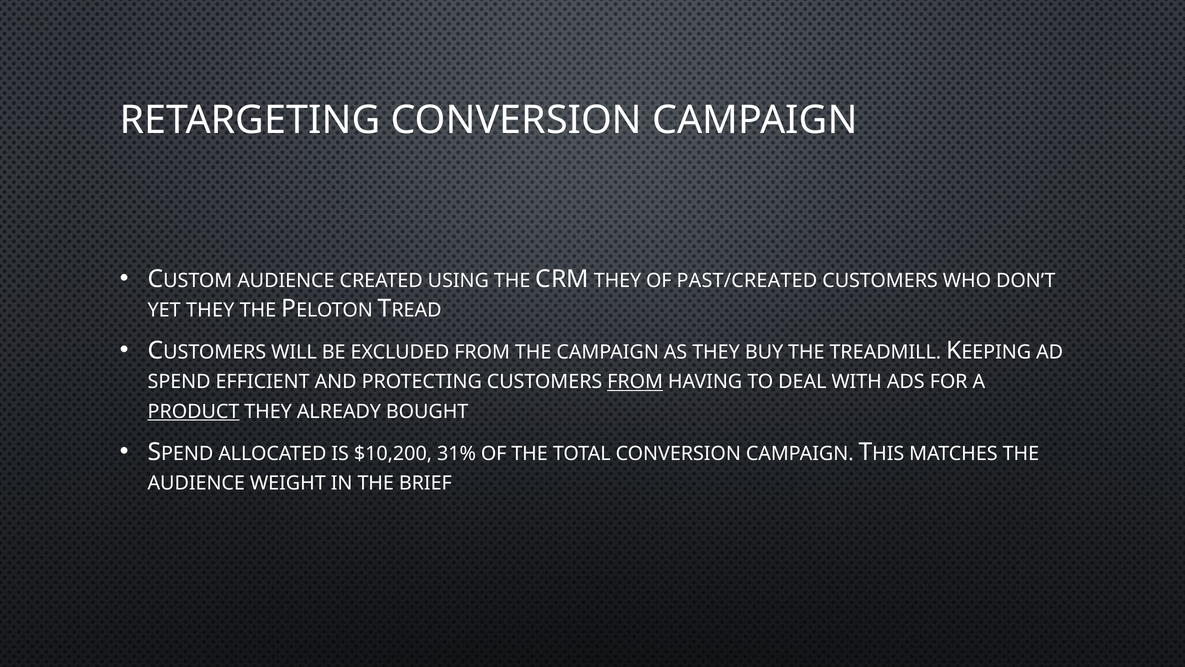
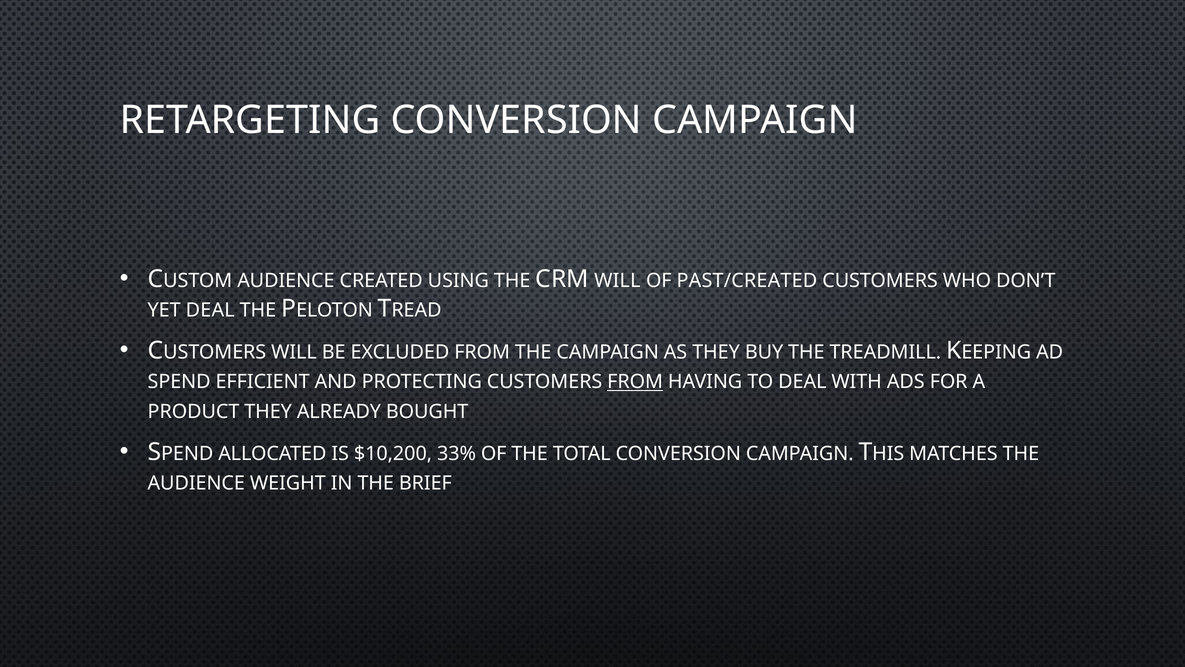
CRM THEY: THEY -> WILL (617, 280)
YET THEY: THEY -> DEAL (210, 310)
PRODUCT underline: present -> none (193, 411)
31%: 31% -> 33% (457, 453)
